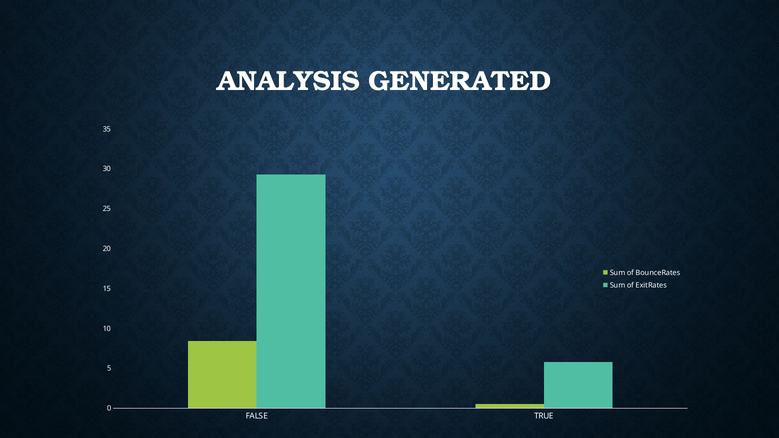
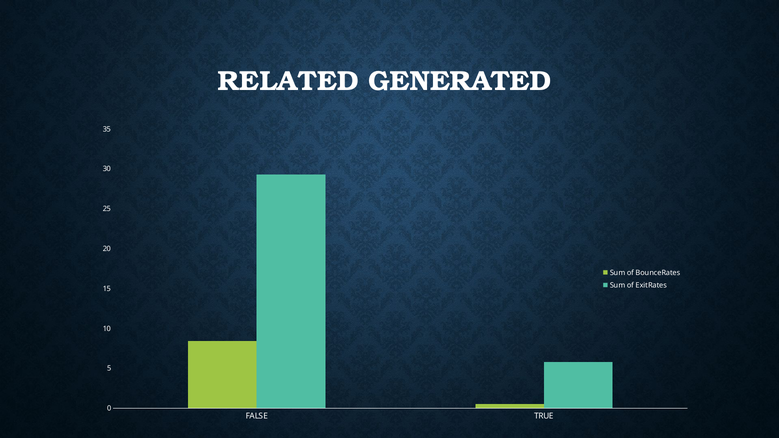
ANALYSIS: ANALYSIS -> RELATED (288, 81)
